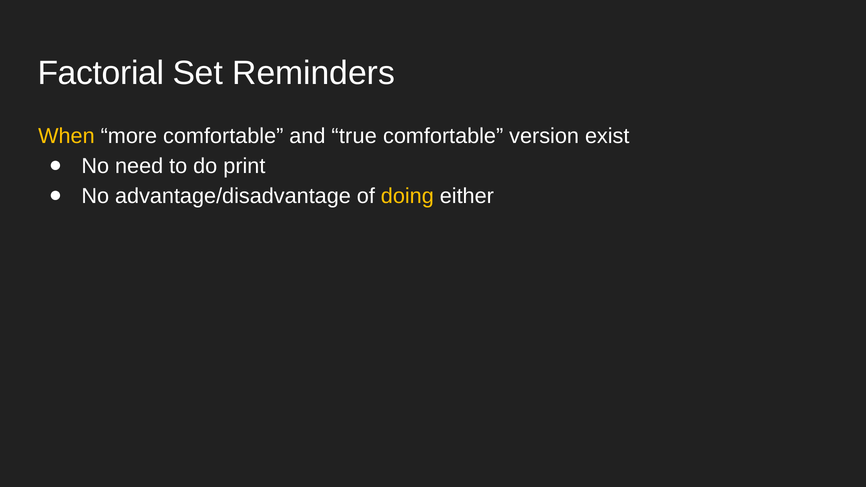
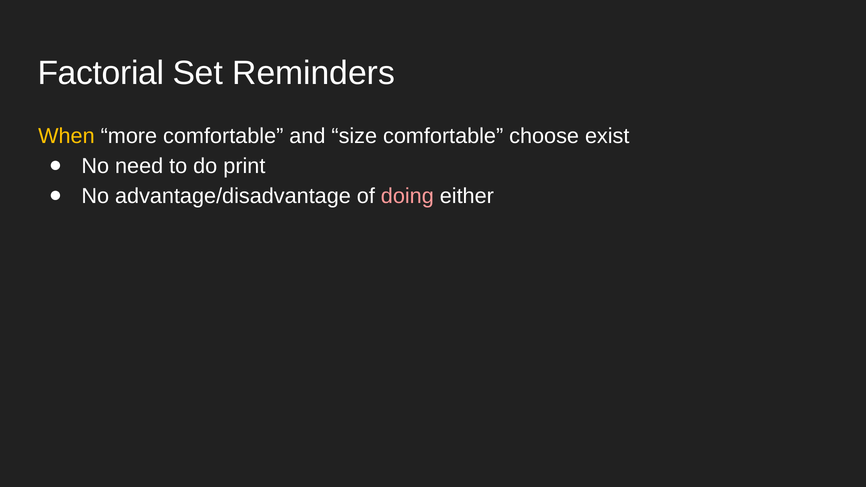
true: true -> size (354, 136)
version: version -> choose (544, 136)
doing colour: yellow -> pink (407, 196)
